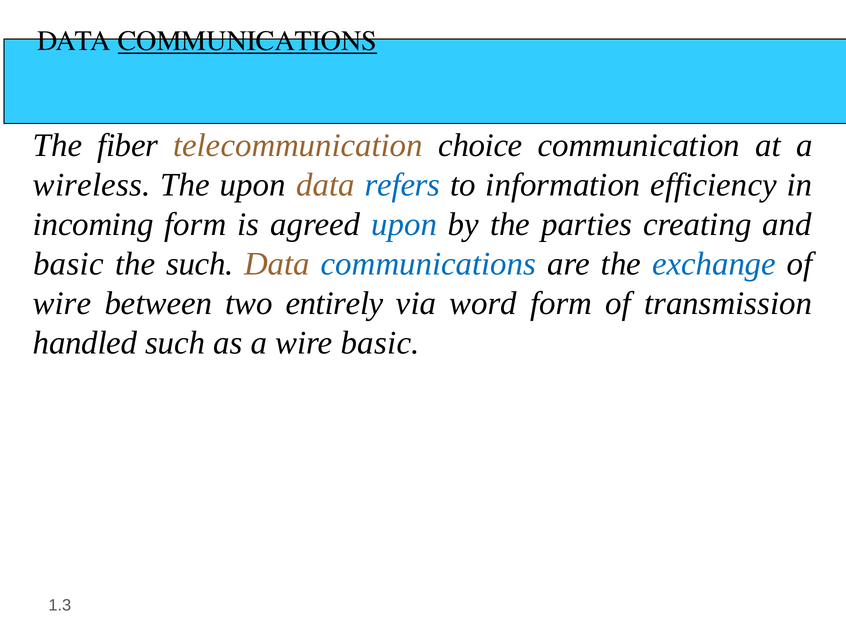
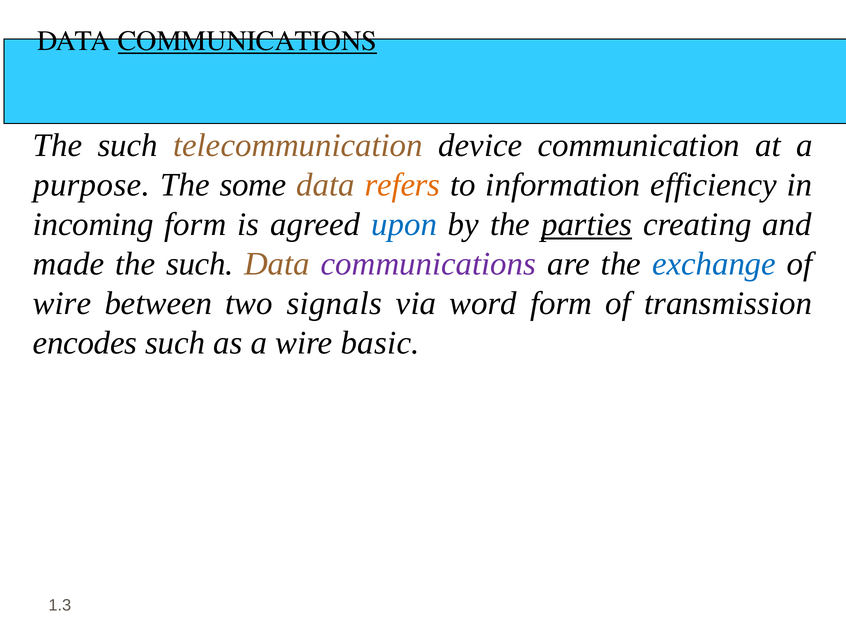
fiber: fiber -> such (128, 146)
choice: choice -> device (480, 146)
wireless: wireless -> purpose (92, 185)
The upon: upon -> some (253, 185)
refers colour: blue -> orange (403, 185)
parties underline: none -> present (587, 225)
basic: basic -> made (69, 264)
communications colour: blue -> purple (428, 264)
entirely: entirely -> signals (334, 304)
handled: handled -> encodes (85, 343)
